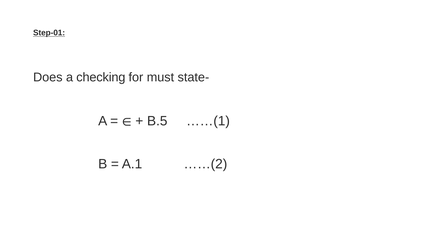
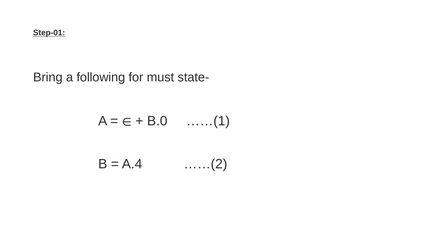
Does: Does -> Bring (48, 77)
checking: checking -> following (101, 77)
B.5: B.5 -> B.0 (157, 121)
A.1: A.1 -> A.4 (132, 164)
